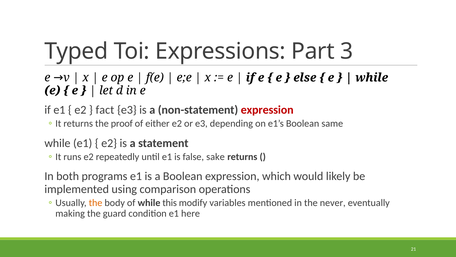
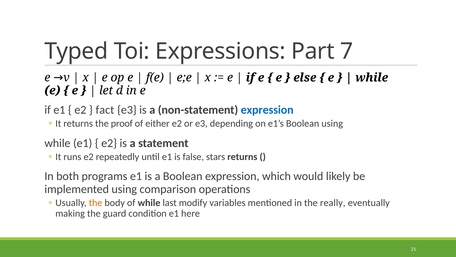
3: 3 -> 7 (347, 51)
expression colour: red -> blue (267, 110)
Boolean same: same -> using (332, 123)
sake: sake -> stars (216, 157)
this: this -> last (170, 202)
never: never -> really (333, 202)
